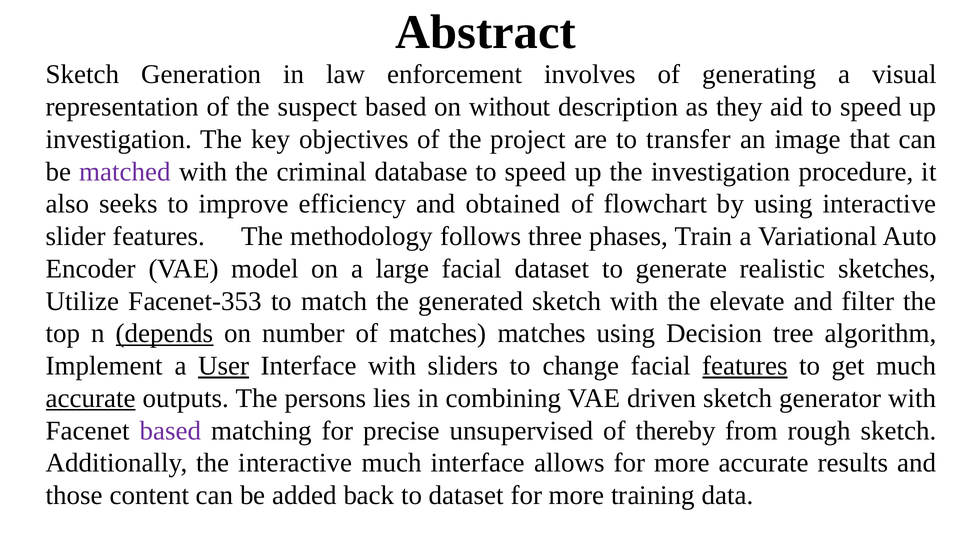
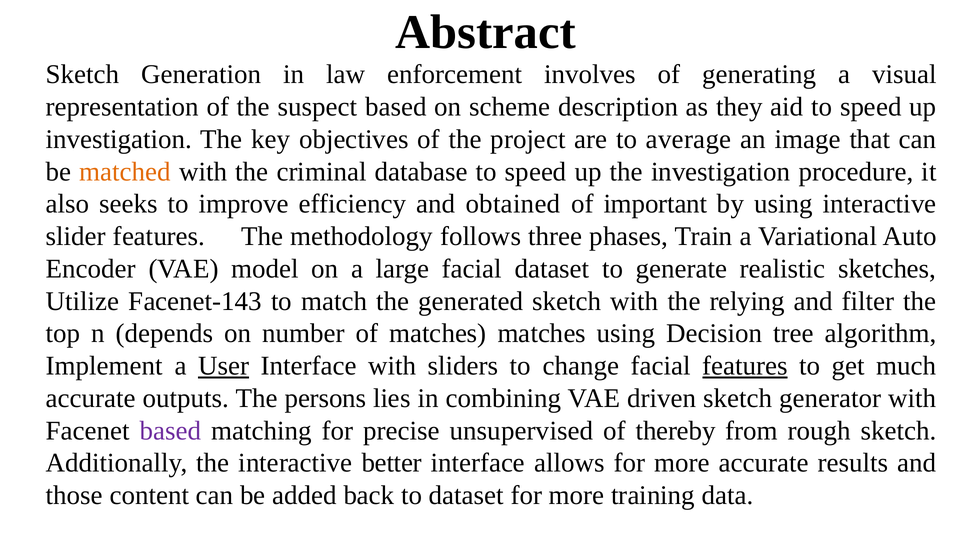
without: without -> scheme (510, 107)
transfer: transfer -> average (689, 139)
matched colour: purple -> orange (125, 172)
flowchart: flowchart -> important (655, 204)
Facenet-353: Facenet-353 -> Facenet-143 (195, 301)
elevate: elevate -> relying (747, 301)
depends underline: present -> none (165, 334)
accurate underline: present -> none (91, 398)
interactive much: much -> better (392, 463)
